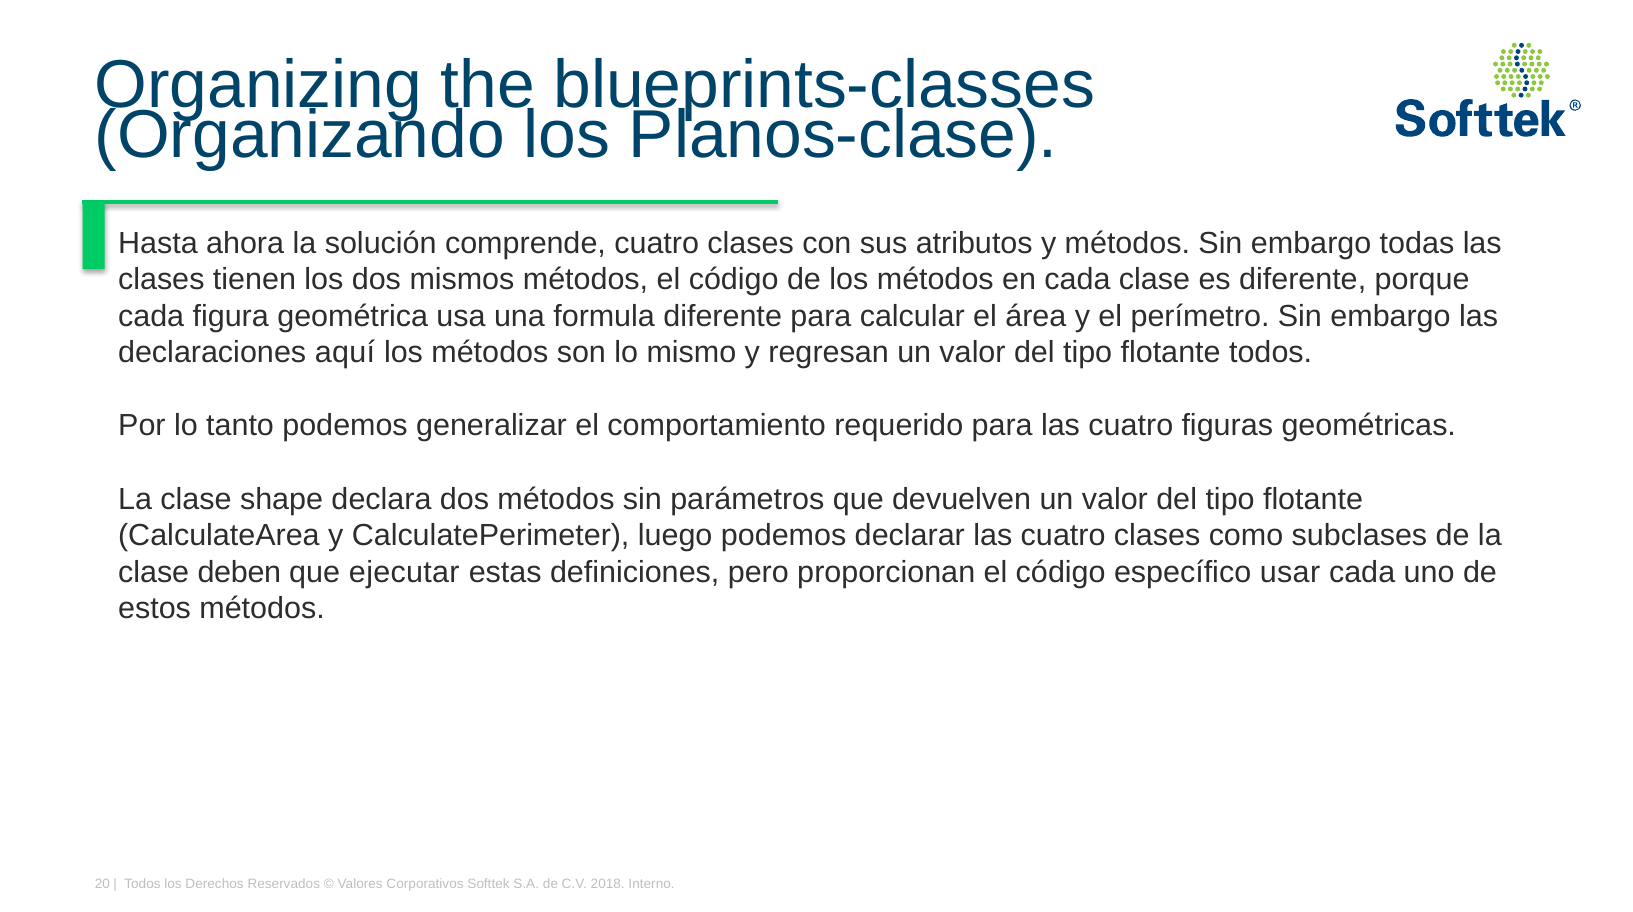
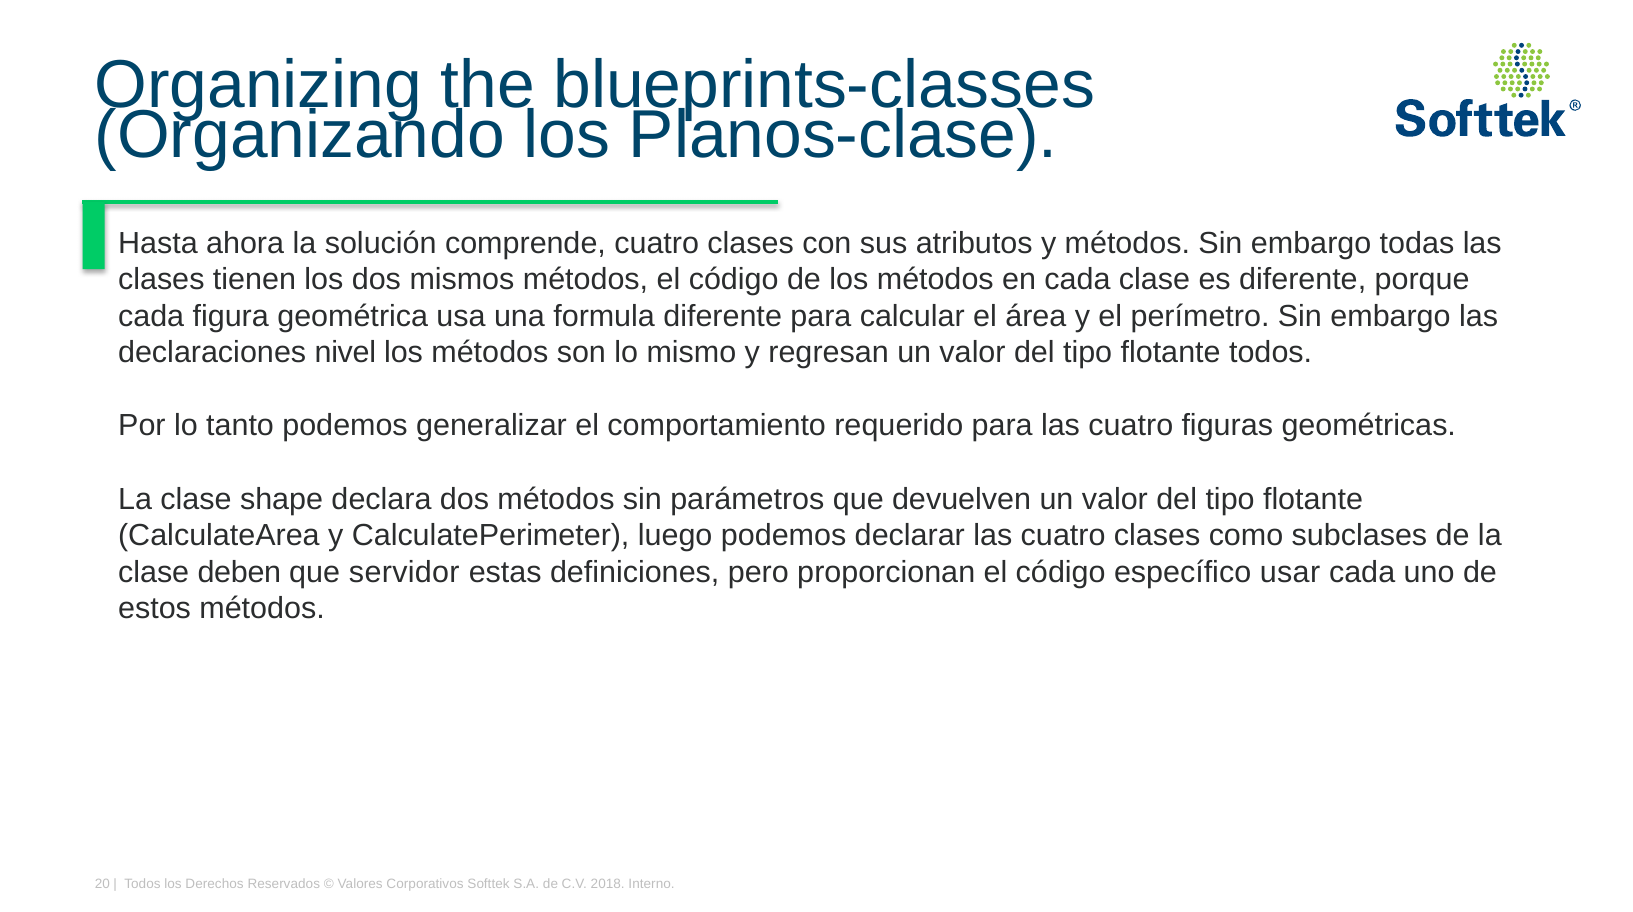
aquí: aquí -> nivel (345, 353)
ejecutar: ejecutar -> servidor (404, 573)
